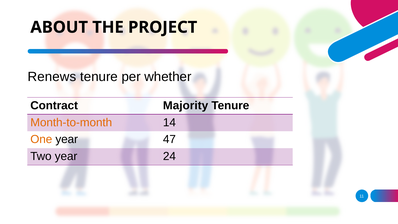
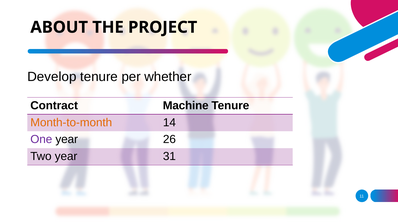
Renews: Renews -> Develop (52, 77)
Majority: Majority -> Machine (186, 105)
One colour: orange -> purple (41, 139)
47: 47 -> 26 (169, 139)
24: 24 -> 31 (169, 156)
